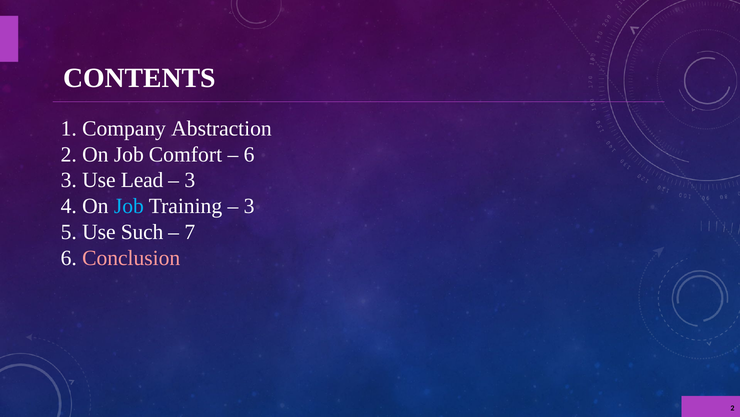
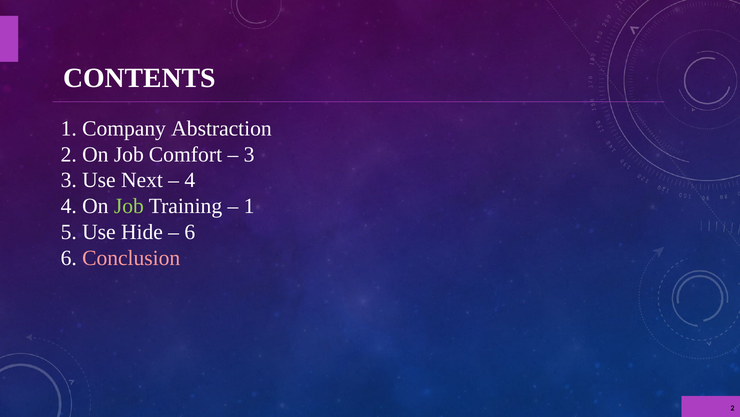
6: 6 -> 3 (249, 154)
Lead: Lead -> Next (142, 180)
3: 3 -> 4 (190, 180)
Job colour: light blue -> light green (129, 206)
3: 3 -> 1 (249, 206)
Such: Such -> Hide (142, 232)
7: 7 -> 6 (190, 232)
